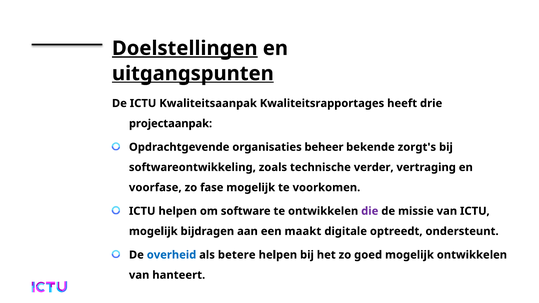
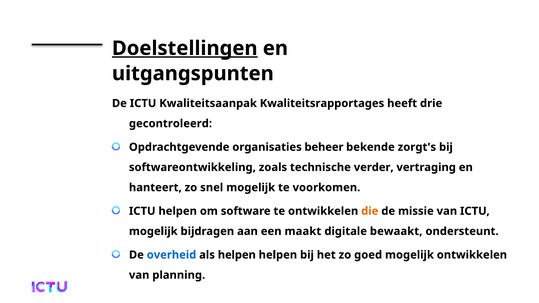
uitgangspunten underline: present -> none (193, 74)
projectaanpak: projectaanpak -> gecontroleerd (170, 124)
voorfase: voorfase -> hanteert (155, 188)
fase: fase -> snel (212, 188)
die colour: purple -> orange (370, 211)
optreedt: optreedt -> bewaakt (396, 231)
als betere: betere -> helpen (237, 255)
hanteert: hanteert -> planning (179, 275)
